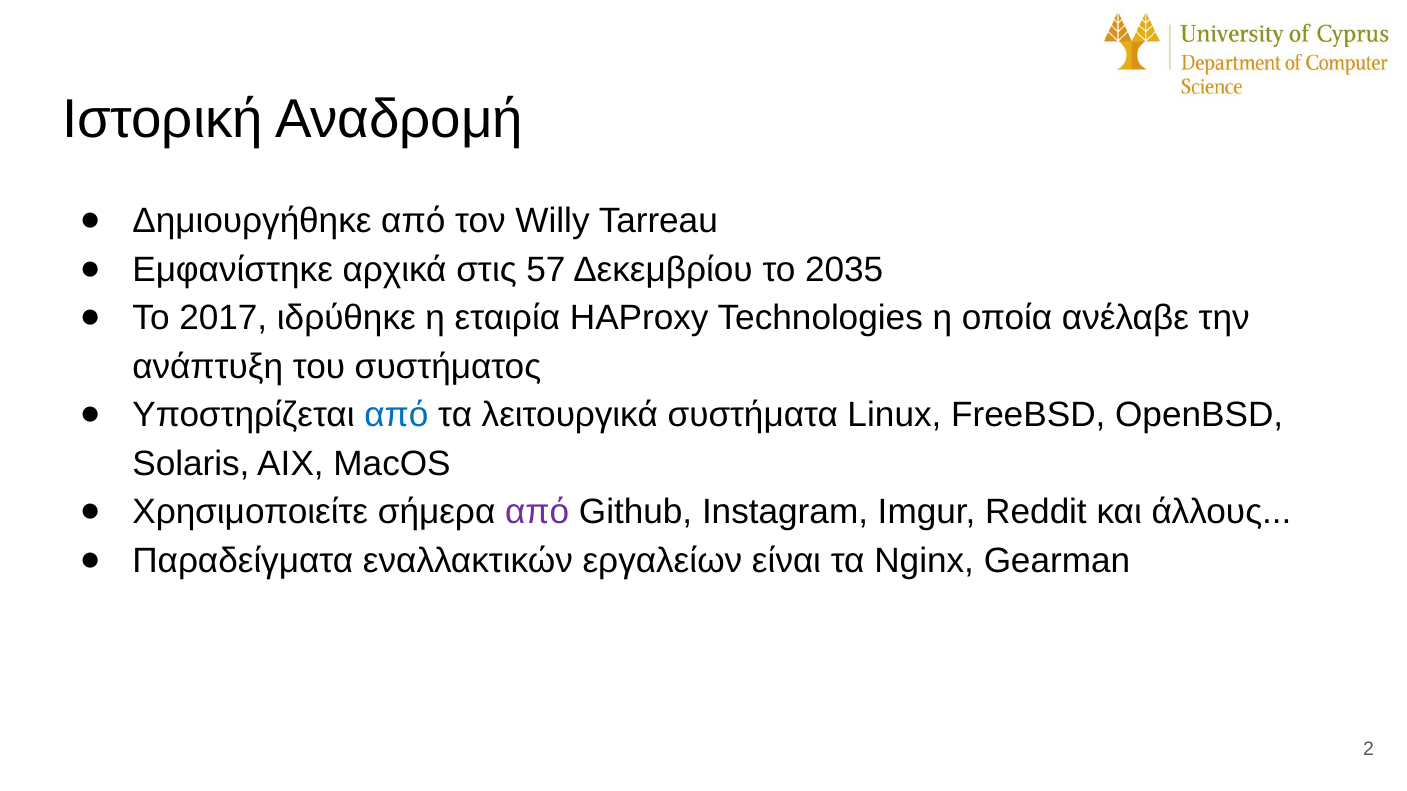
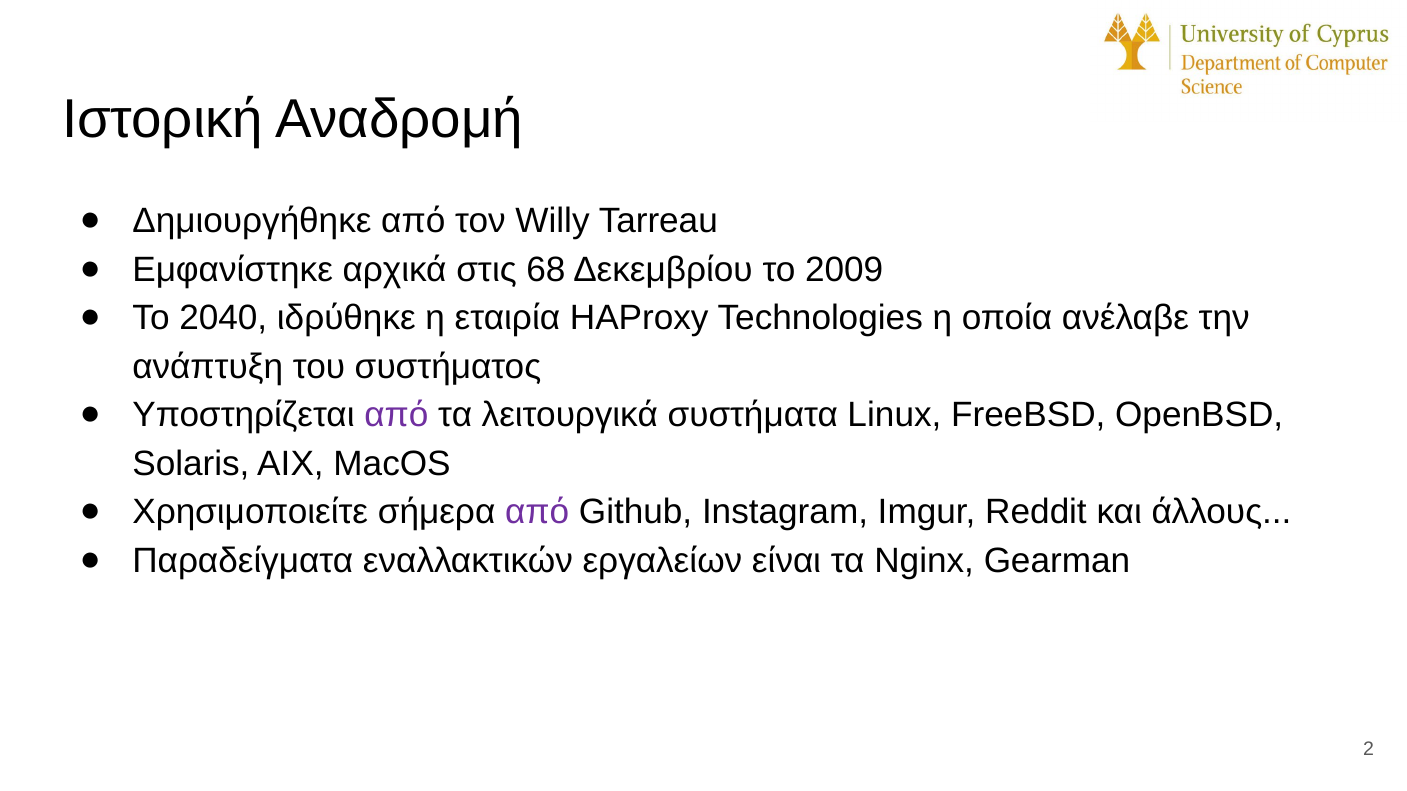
57: 57 -> 68 (546, 270)
2035: 2035 -> 2009 (844, 270)
2017: 2017 -> 2040 (223, 318)
από colour: blue -> purple (396, 415)
